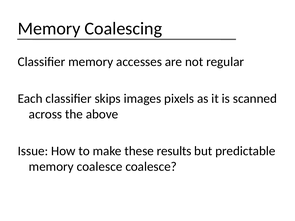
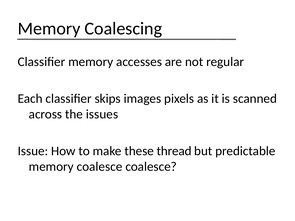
above: above -> issues (102, 114)
results: results -> thread (174, 151)
